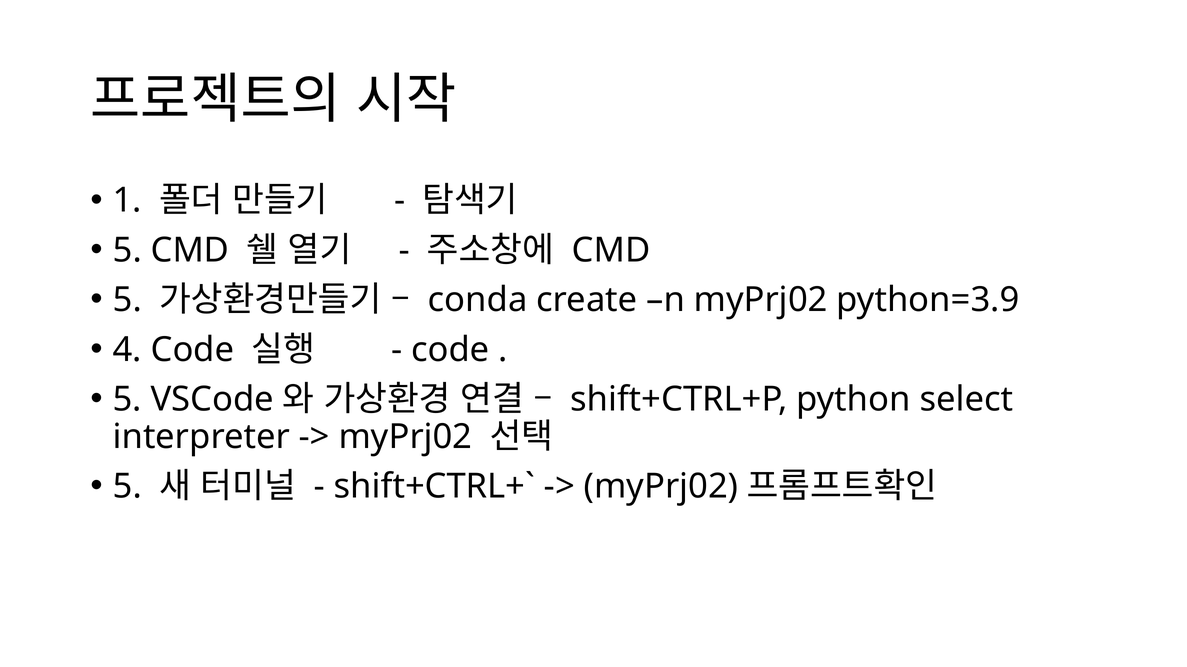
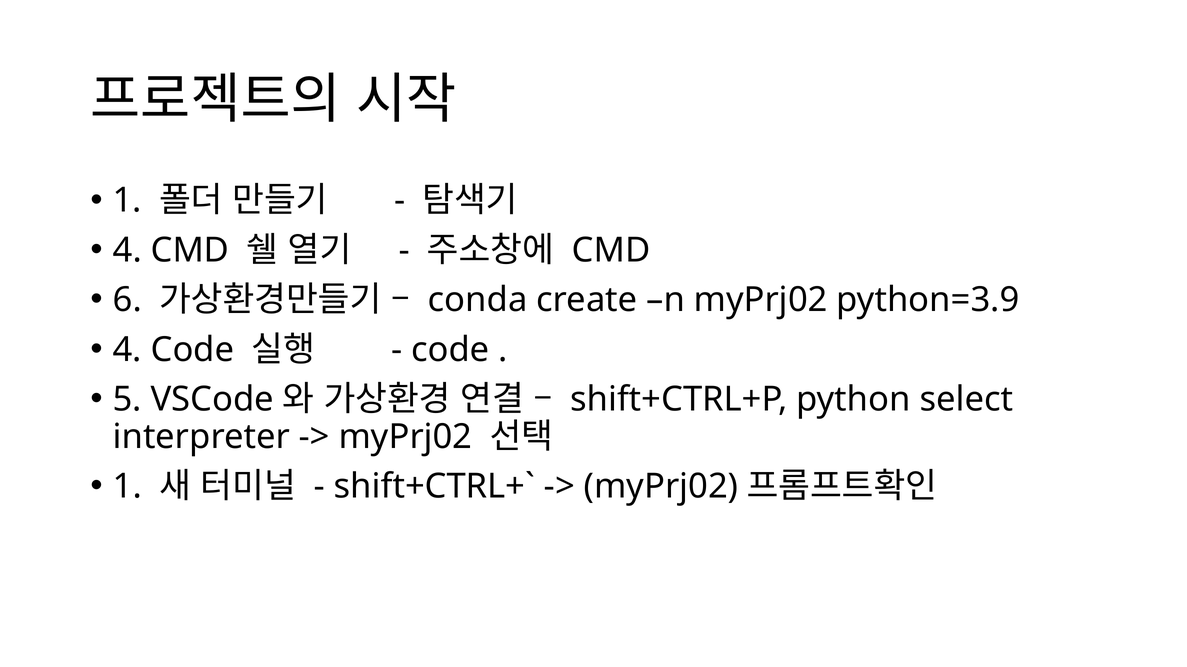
5: 5 -> 4 (127, 250)
5: 5 -> 6 (127, 300)
5: 5 -> 1 (127, 487)
